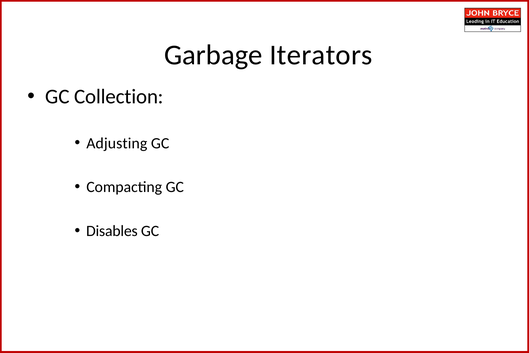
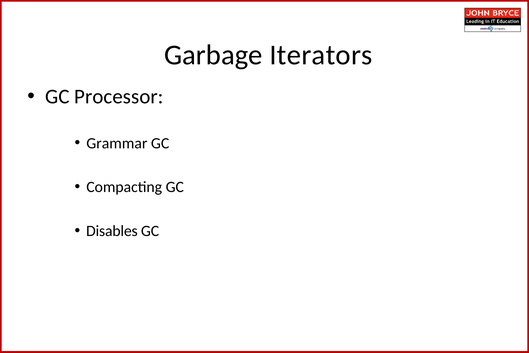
Collection: Collection -> Processor (119, 96)
Adjusting: Adjusting -> Grammar (117, 143)
